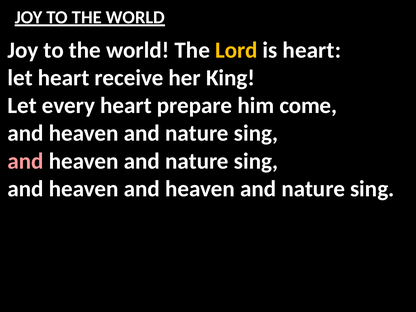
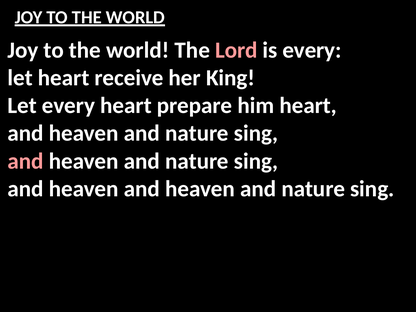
Lord colour: yellow -> pink (236, 50)
is heart: heart -> every (312, 50)
him come: come -> heart (308, 106)
